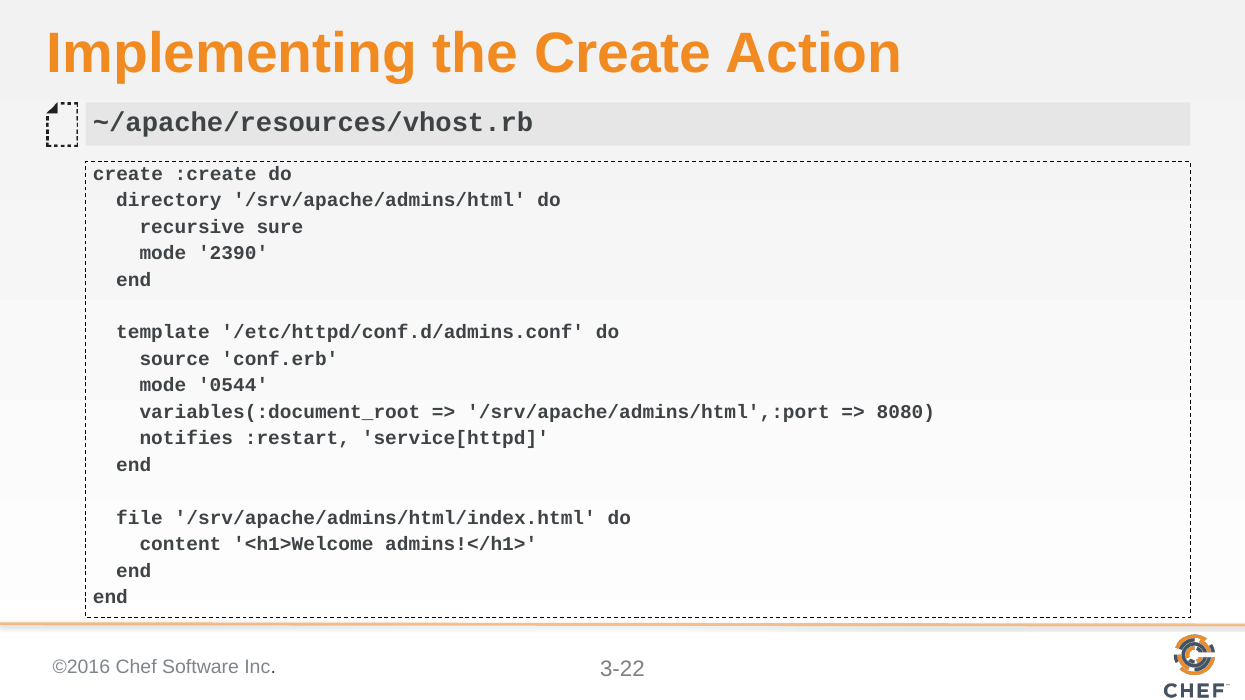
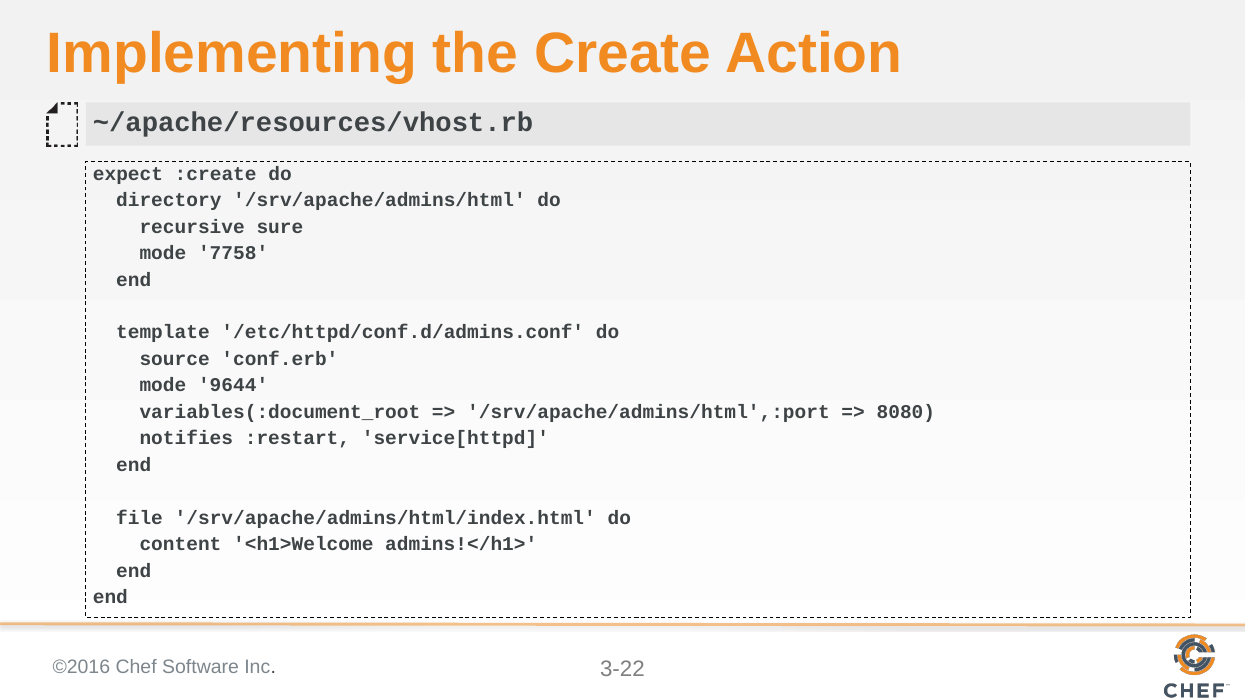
create: create -> expect (128, 174)
2390: 2390 -> 7758 (233, 253)
0544: 0544 -> 9644 (233, 386)
